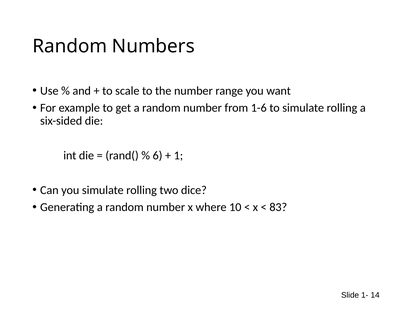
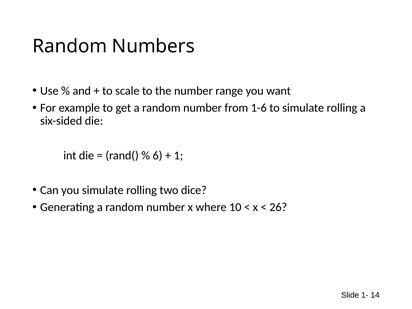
83: 83 -> 26 (278, 207)
